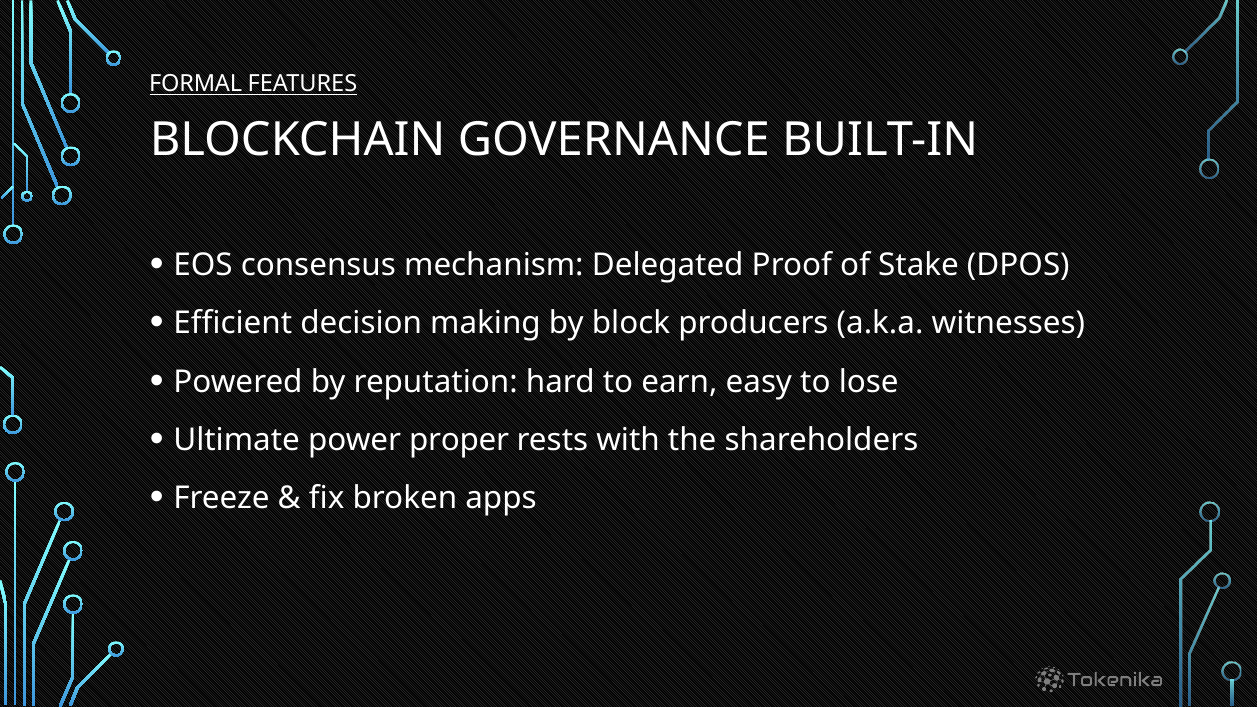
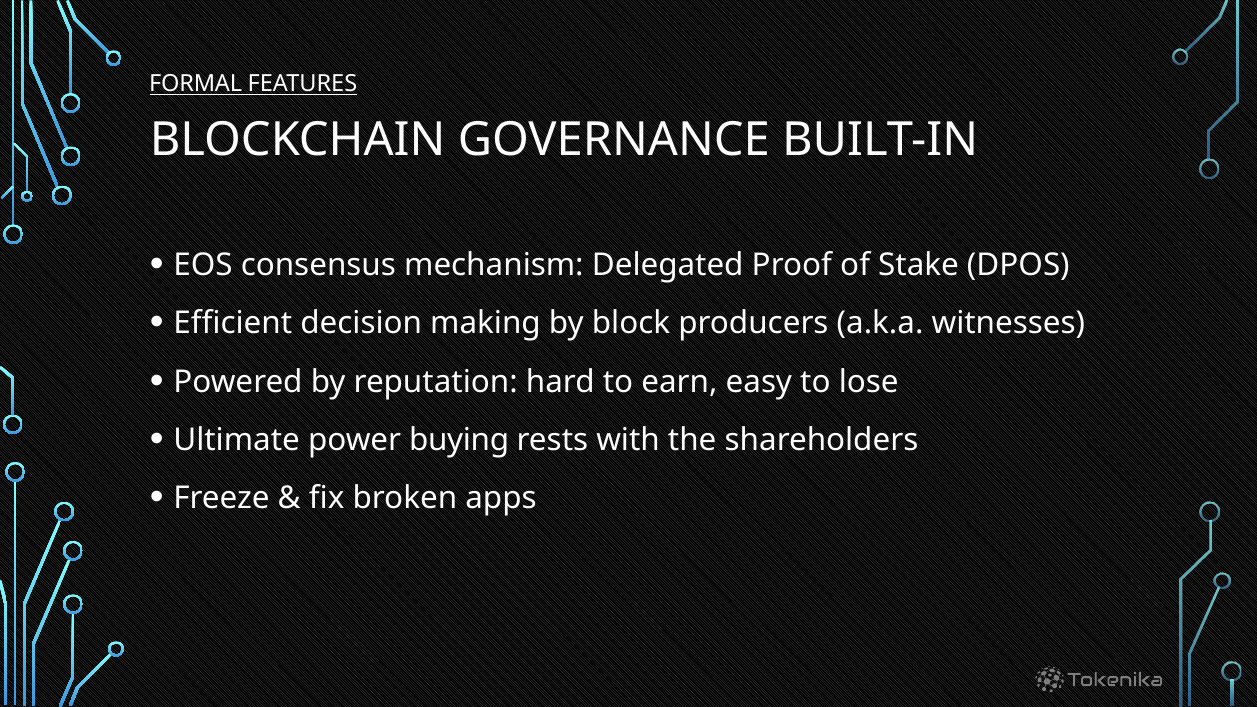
proper: proper -> buying (459, 440)
